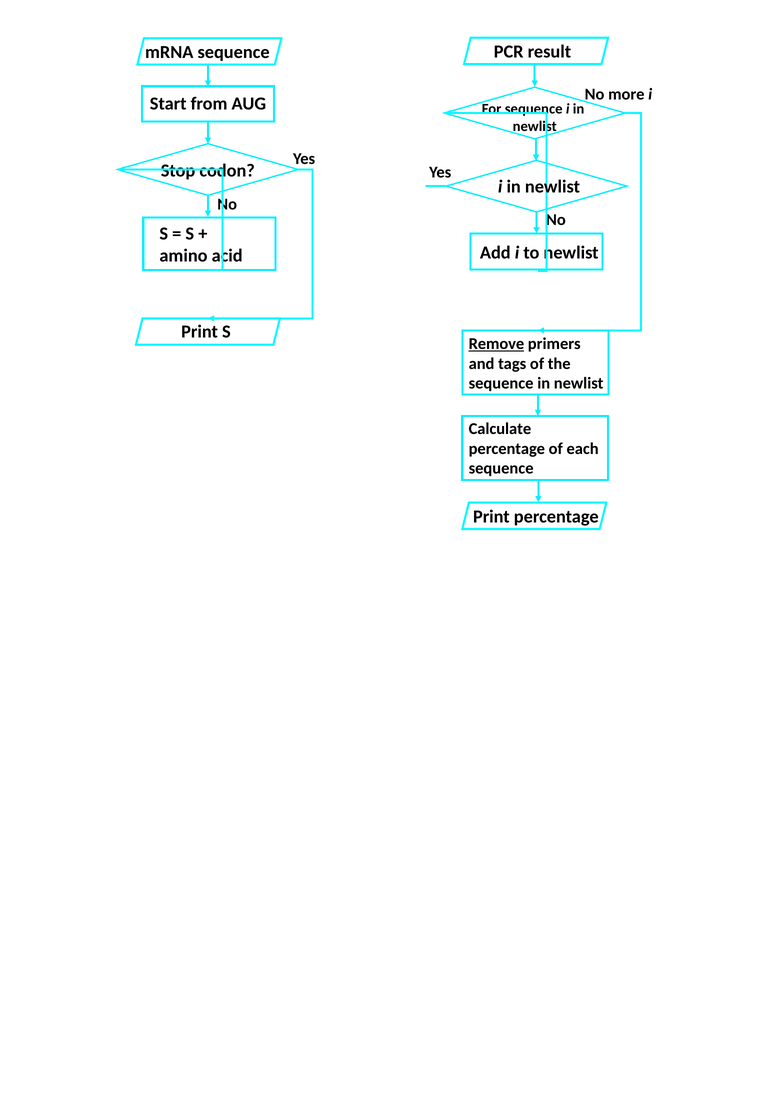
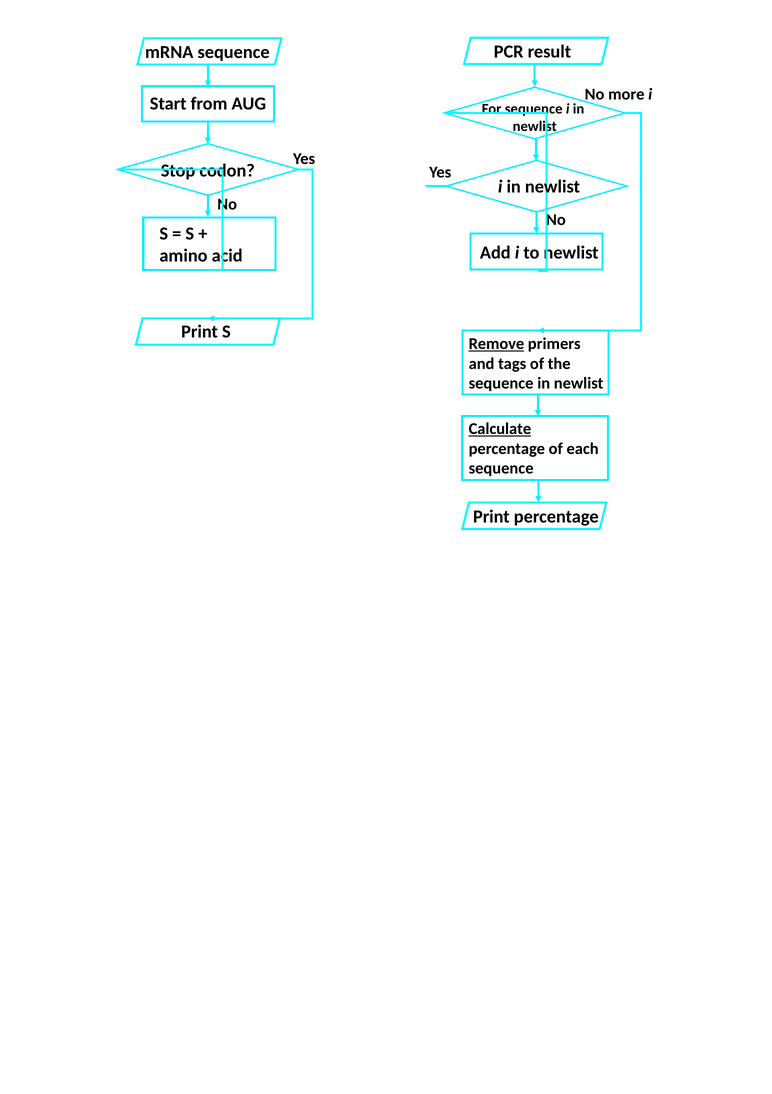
Calculate underline: none -> present (500, 428)
